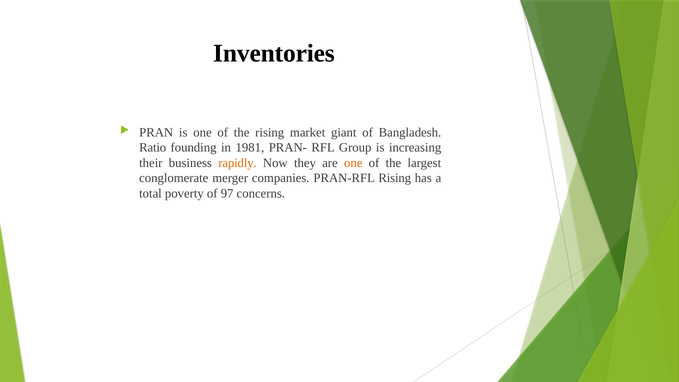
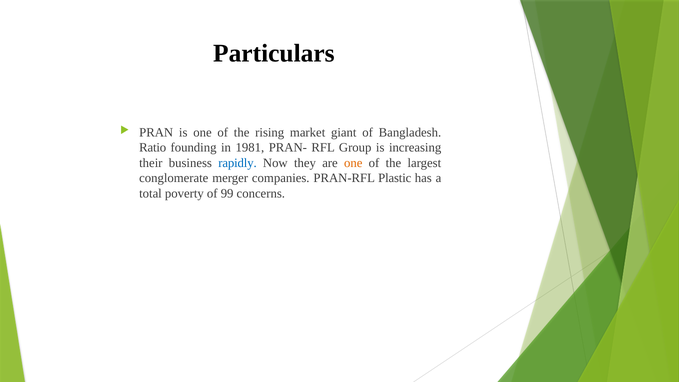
Inventories: Inventories -> Particulars (274, 54)
rapidly colour: orange -> blue (238, 163)
PRAN-RFL Rising: Rising -> Plastic (395, 178)
97: 97 -> 99 (227, 193)
